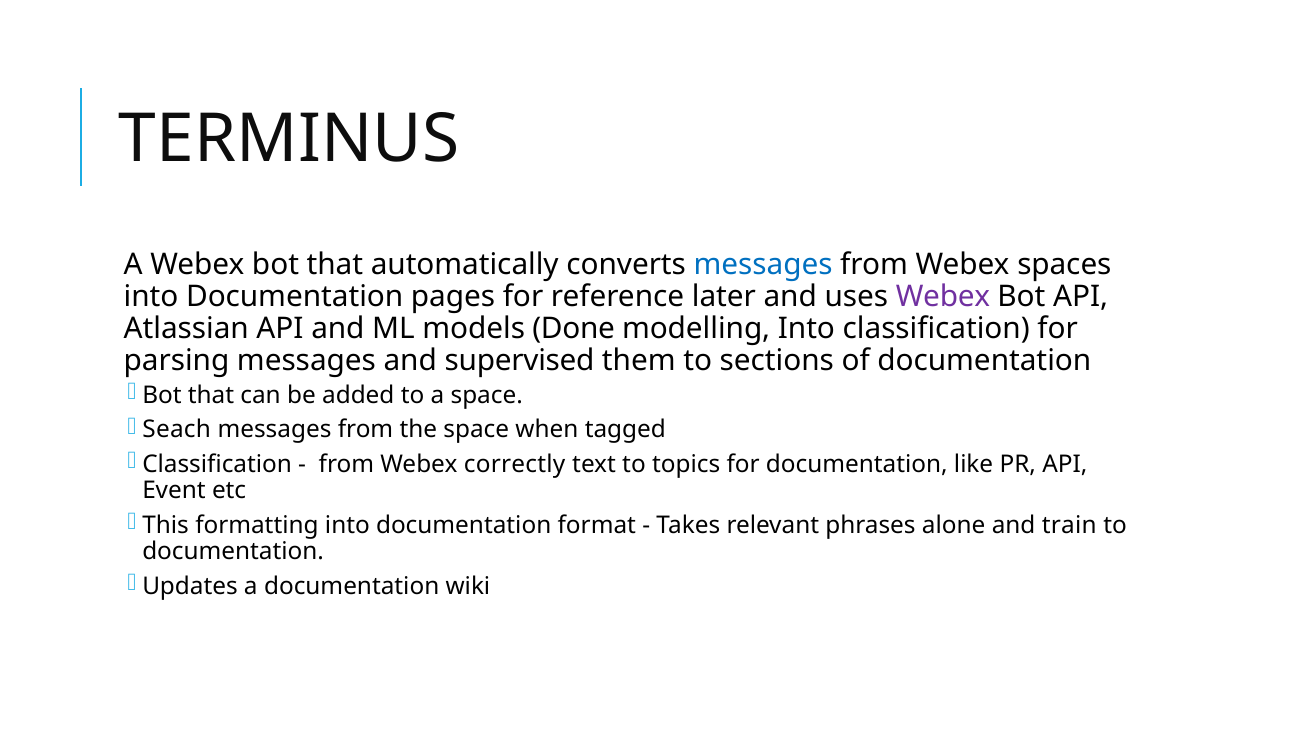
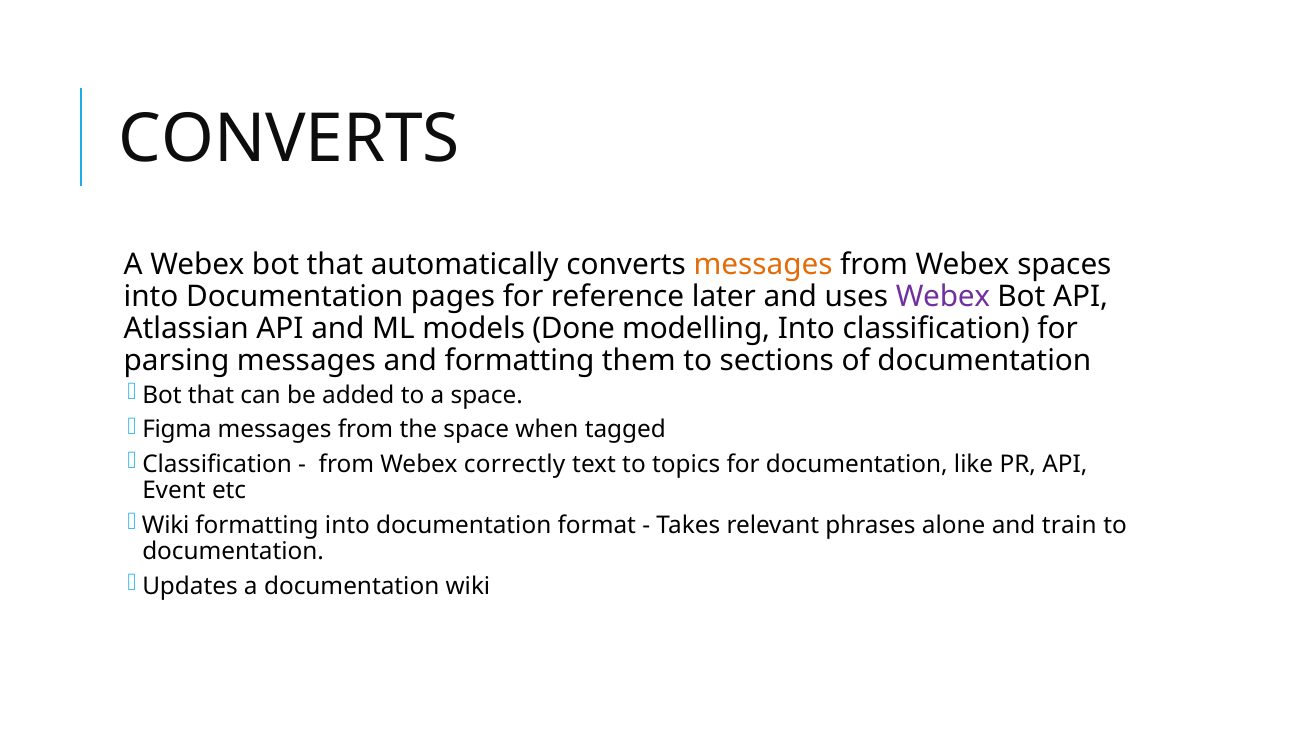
TERMINUS: TERMINUS -> CONVERTS (289, 139)
messages colour: blue -> orange (763, 264)
and supervised: supervised -> formatting (520, 361)
Seach: Seach -> Figma (177, 430)
This: This -> Wiki (166, 525)
